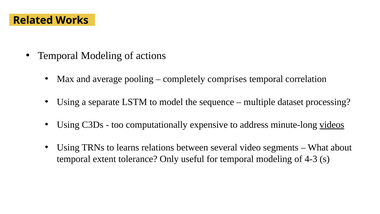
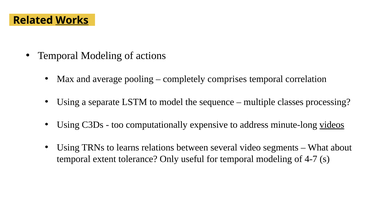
Works underline: none -> present (72, 20)
dataset: dataset -> classes (291, 102)
4-3: 4-3 -> 4-7 (311, 159)
